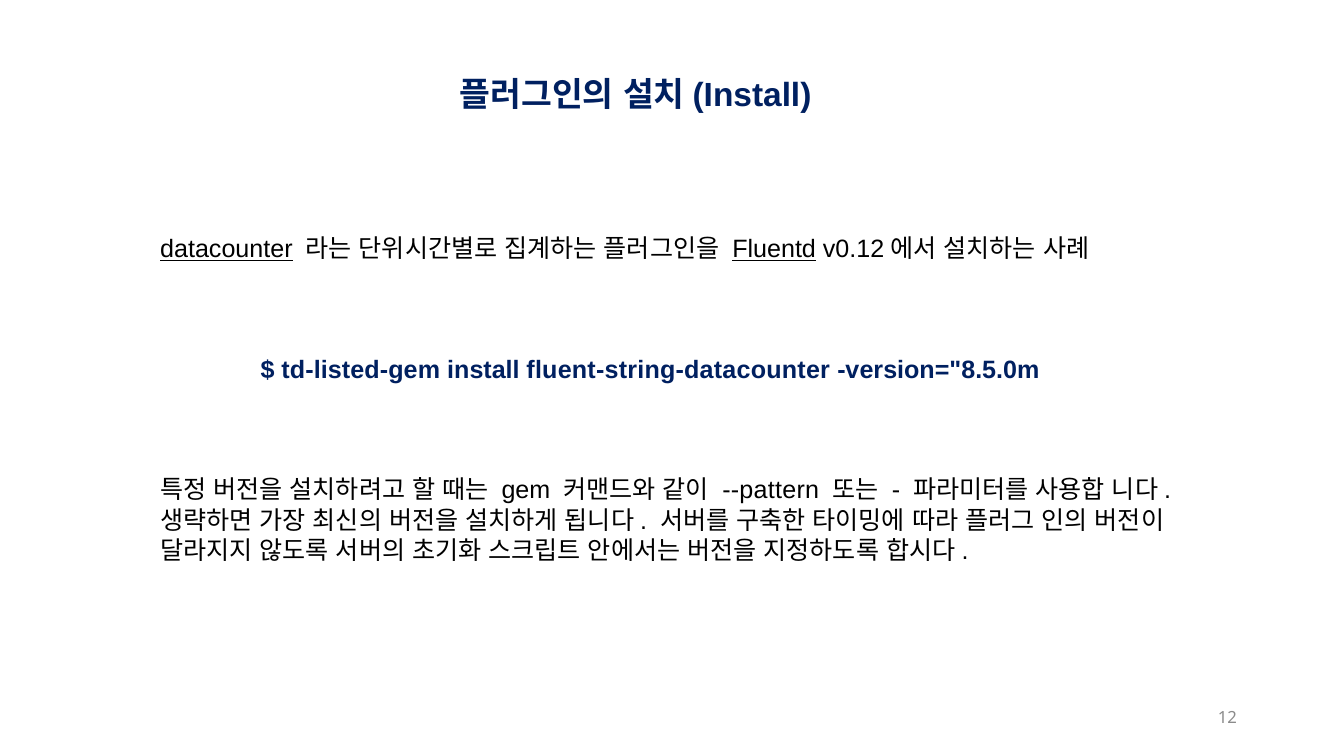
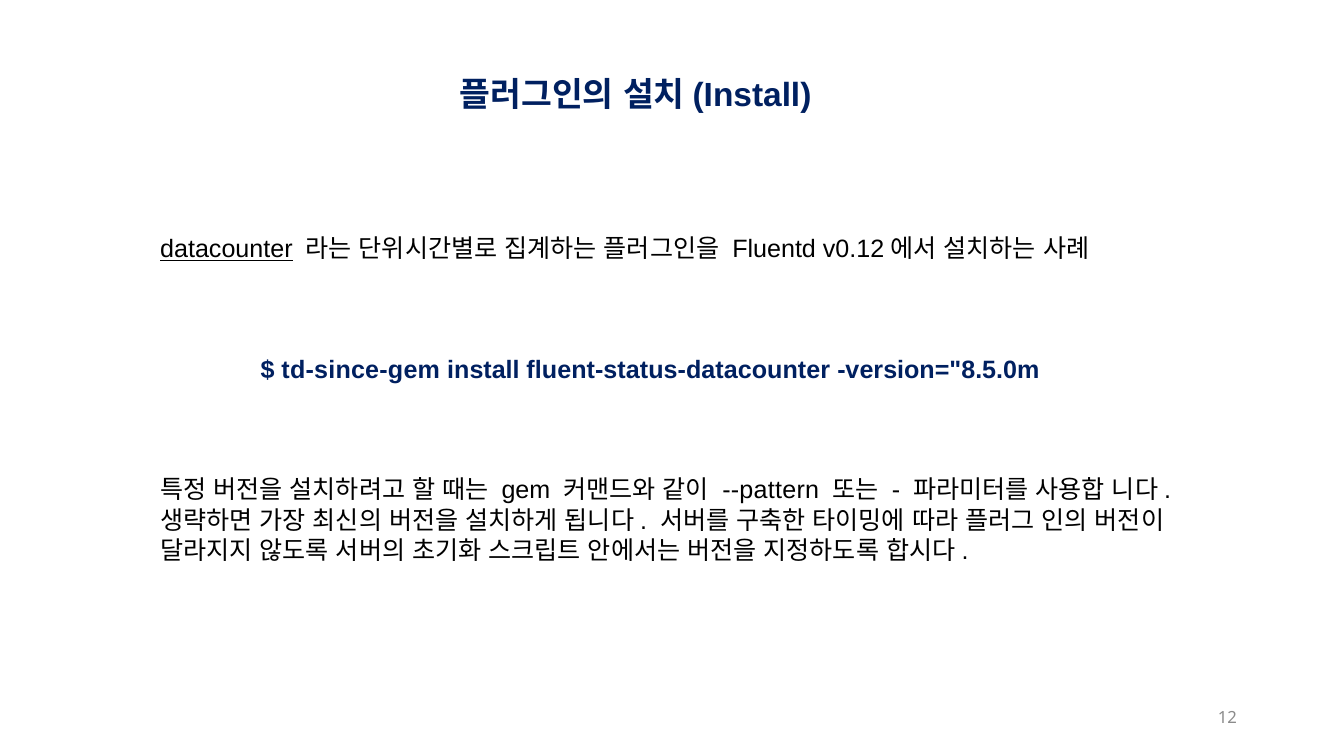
Fluentd underline: present -> none (774, 250)
td-listed-gem: td-listed-gem -> td-since-gem (361, 370)
fluent-string-datacounter: fluent-string-datacounter -> fluent-status-datacounter (678, 370)
